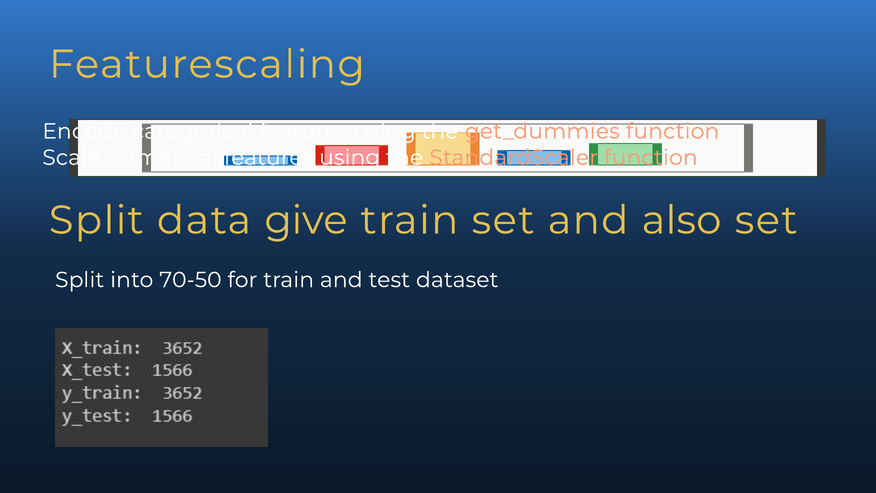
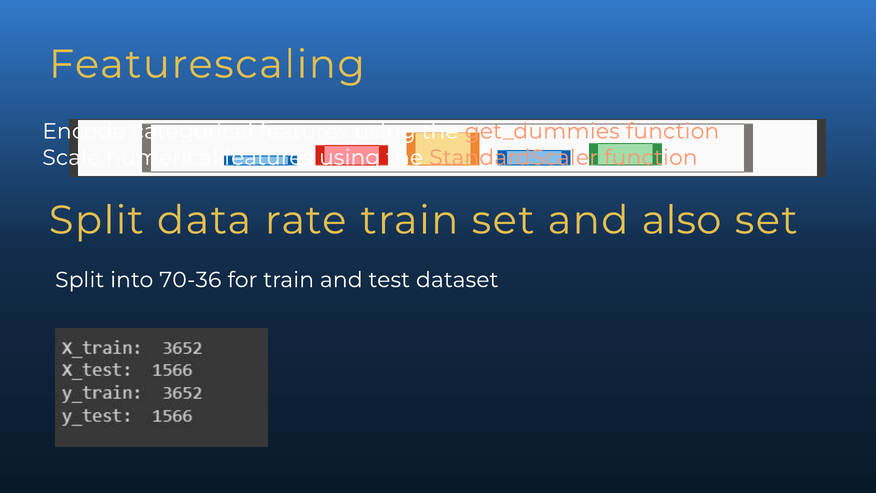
give: give -> rate (306, 220)
70-50: 70-50 -> 70-36 (190, 280)
